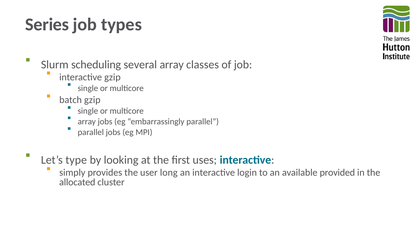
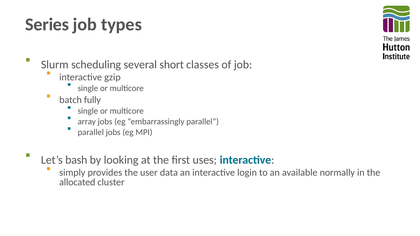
several array: array -> short (172, 65)
batch gzip: gzip -> fully (92, 100)
type: type -> bash (76, 160)
long: long -> data (169, 173)
provided: provided -> normally (337, 173)
